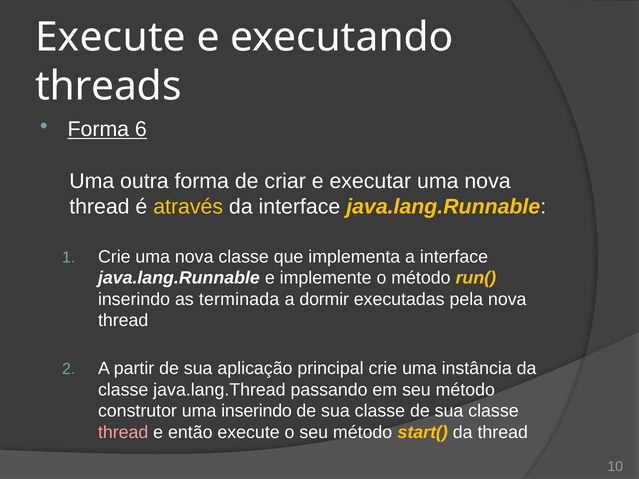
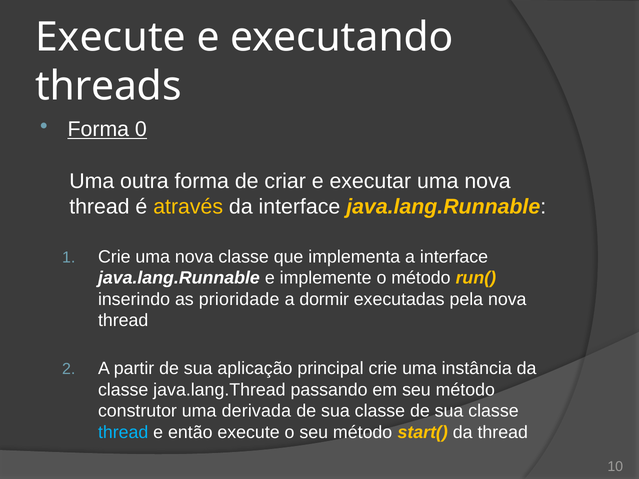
6: 6 -> 0 (141, 129)
terminada: terminada -> prioridade (239, 299)
uma inserindo: inserindo -> derivada (256, 411)
thread colour: pink -> light blue (123, 433)
